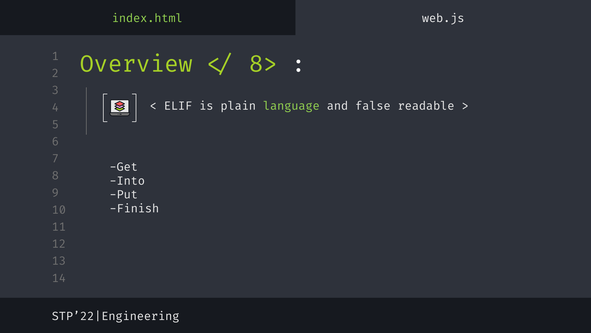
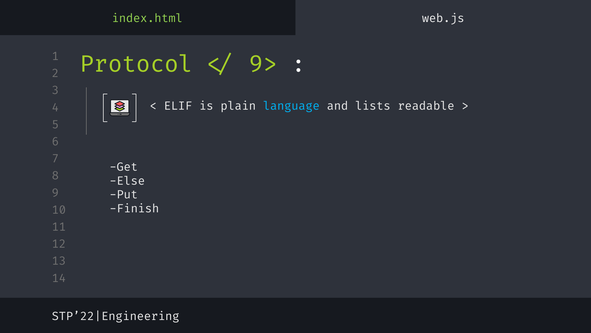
Overview: Overview -> Protocol (136, 64)
8>: 8> -> 9> (263, 64)
language colour: light green -> light blue (291, 106)
false: false -> lists (373, 106)
Into: Into -> Else (127, 181)
